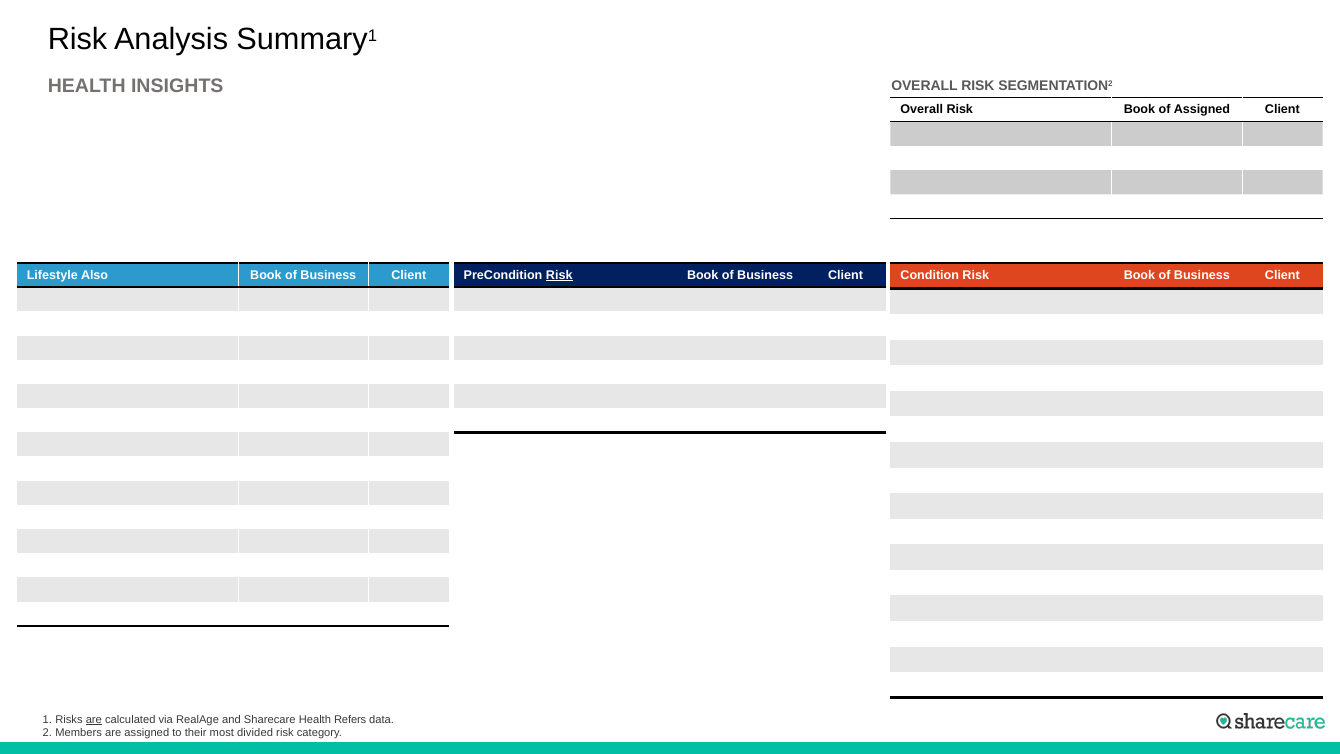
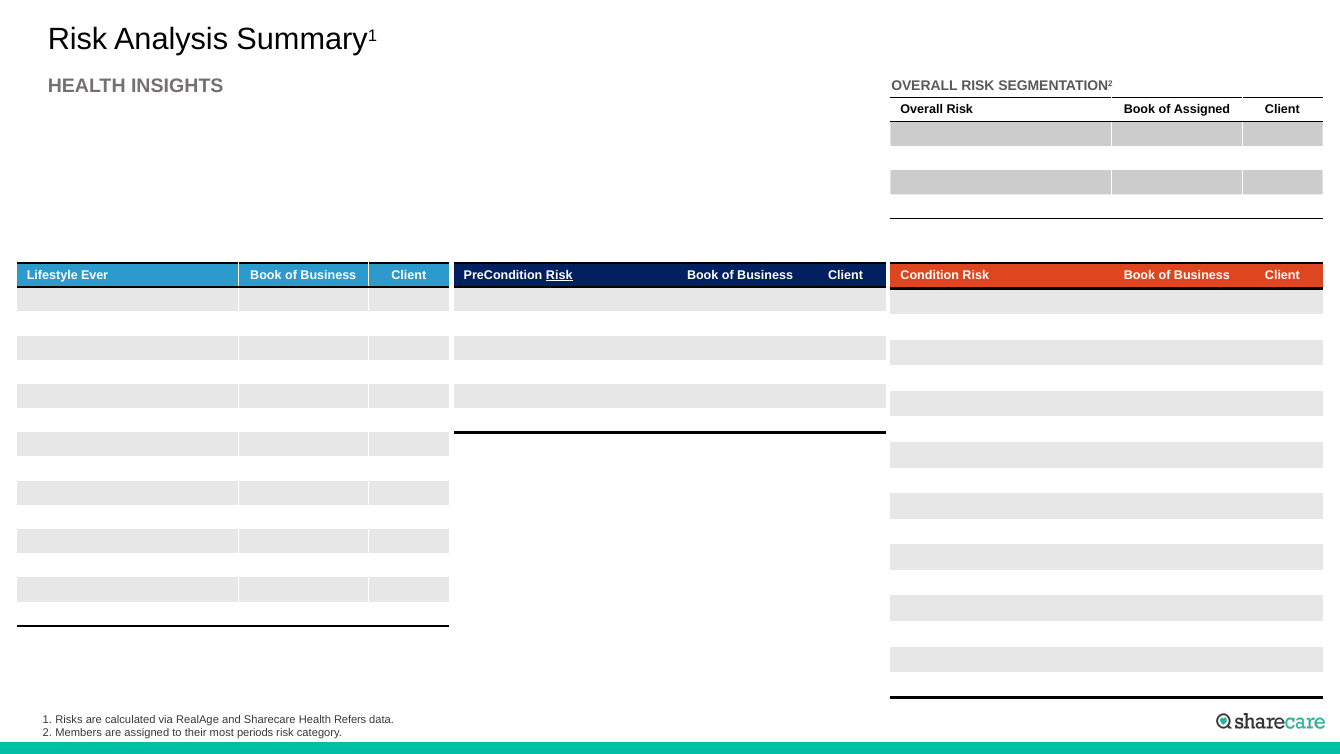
Also: Also -> Ever (95, 275)
are underline: present -> none (94, 719)
divided: divided -> periods (255, 733)
